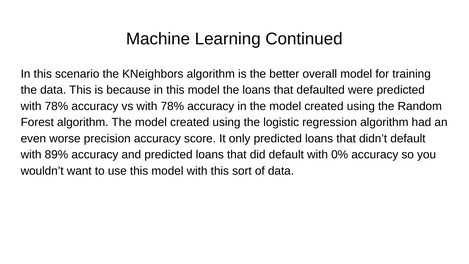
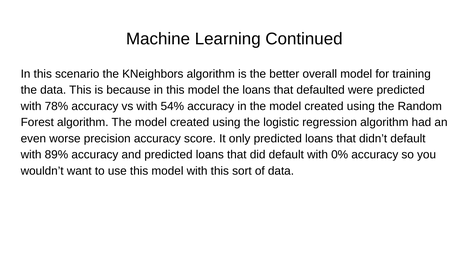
vs with 78%: 78% -> 54% (172, 106)
